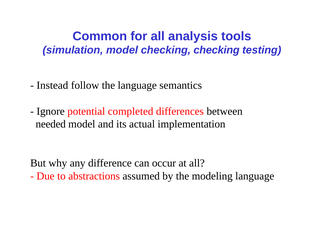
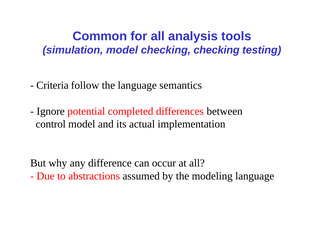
Instead: Instead -> Criteria (52, 85)
needed: needed -> control (51, 124)
